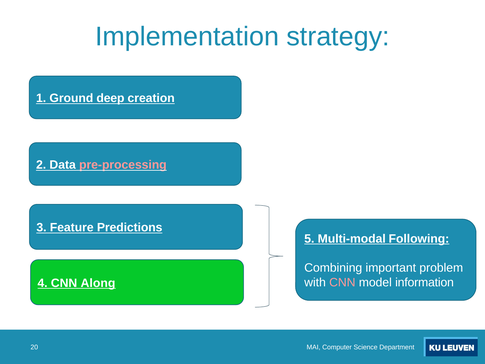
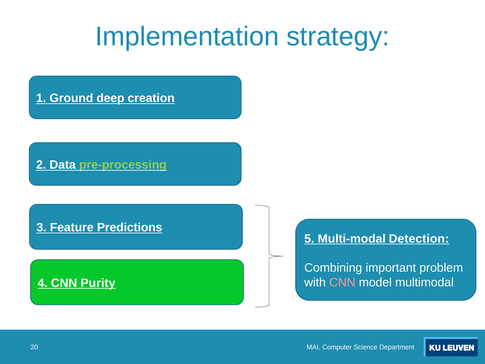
pre-processing colour: pink -> light green (123, 165)
Following: Following -> Detection (419, 239)
information: information -> multimodal (424, 282)
Along: Along -> Purity (98, 283)
